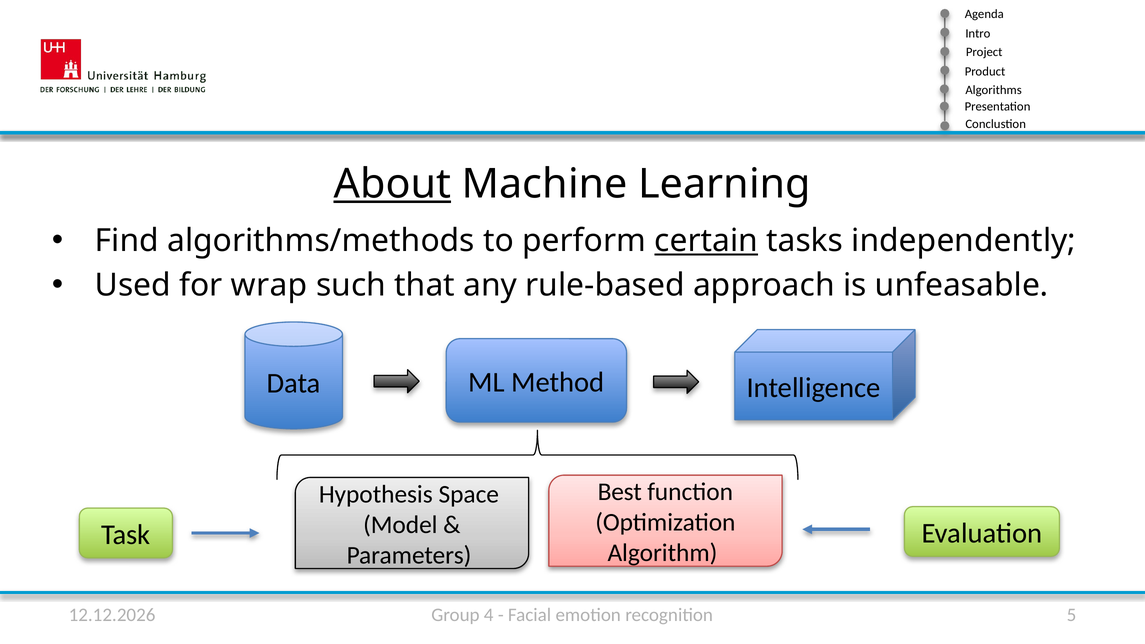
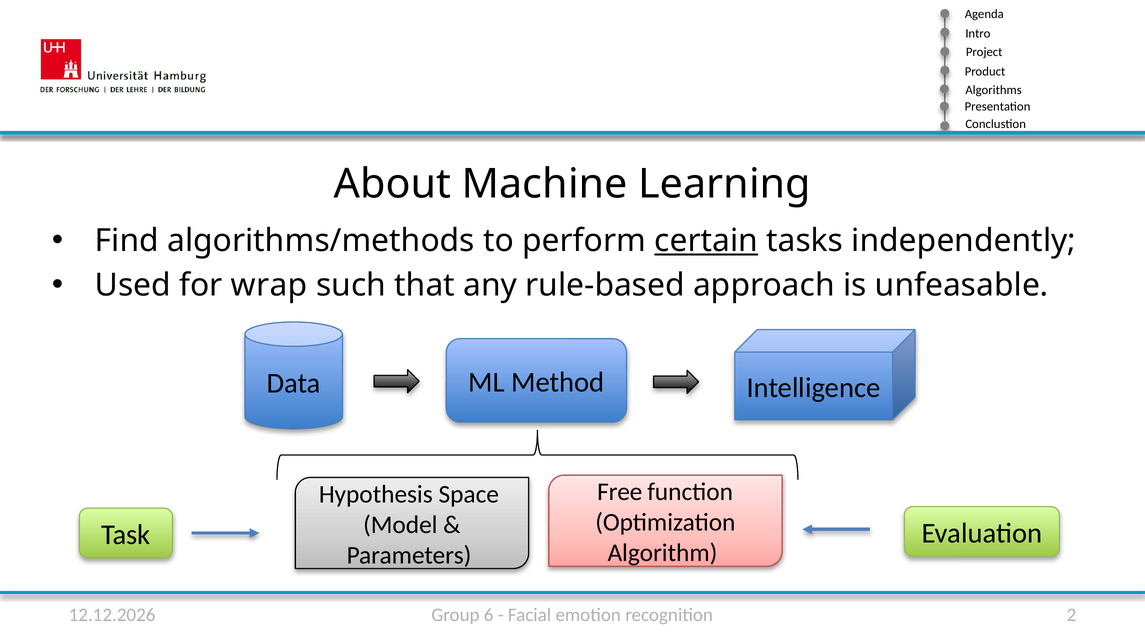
About underline: present -> none (392, 184)
Best: Best -> Free (620, 492)
4: 4 -> 6 (489, 615)
5: 5 -> 2 (1072, 615)
